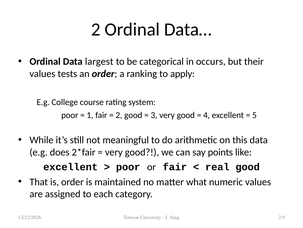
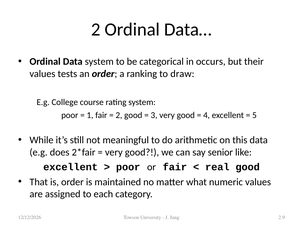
Data largest: largest -> system (99, 61)
apply: apply -> draw (182, 73)
points: points -> senior (220, 152)
